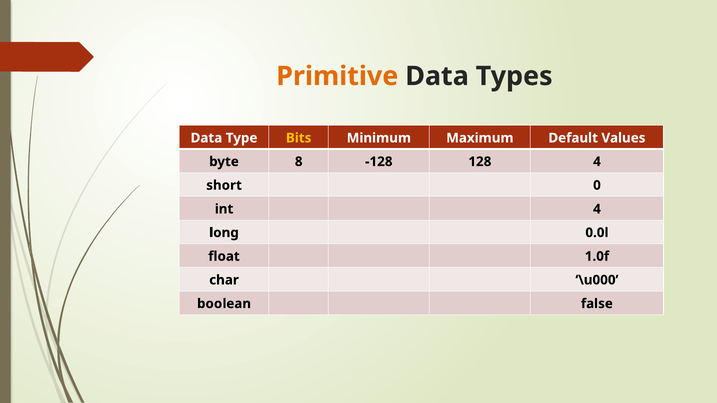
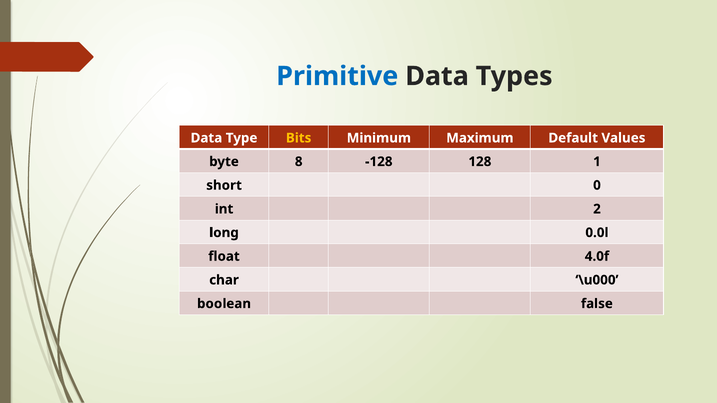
Primitive colour: orange -> blue (337, 76)
128 4: 4 -> 1 (597, 162)
int 4: 4 -> 2 (597, 209)
1.0f: 1.0f -> 4.0f (597, 257)
